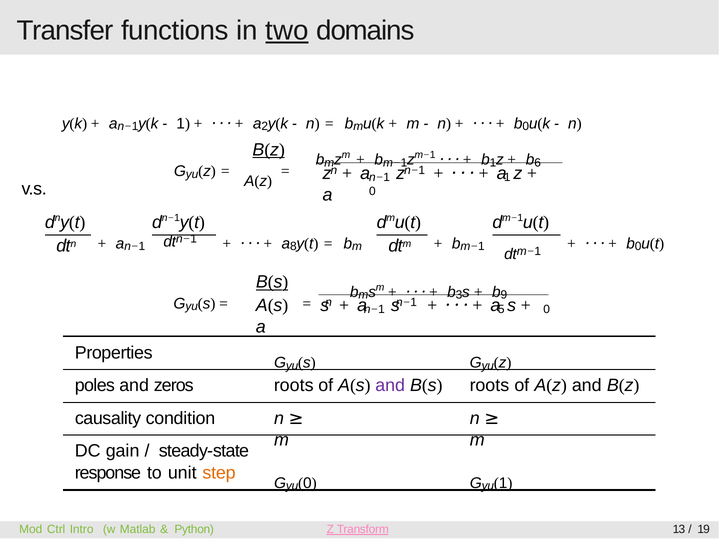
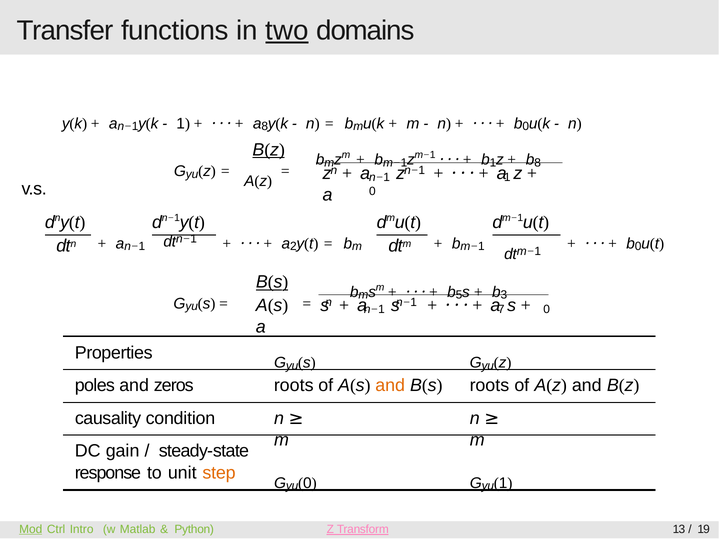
a 2: 2 -> 8 (265, 127)
6: 6 -> 8 (538, 163)
8: 8 -> 2 (293, 247)
3: 3 -> 5 (459, 295)
9: 9 -> 3 (504, 295)
5: 5 -> 7 (501, 310)
and colour: purple -> orange (390, 386)
Mod underline: none -> present (31, 530)
